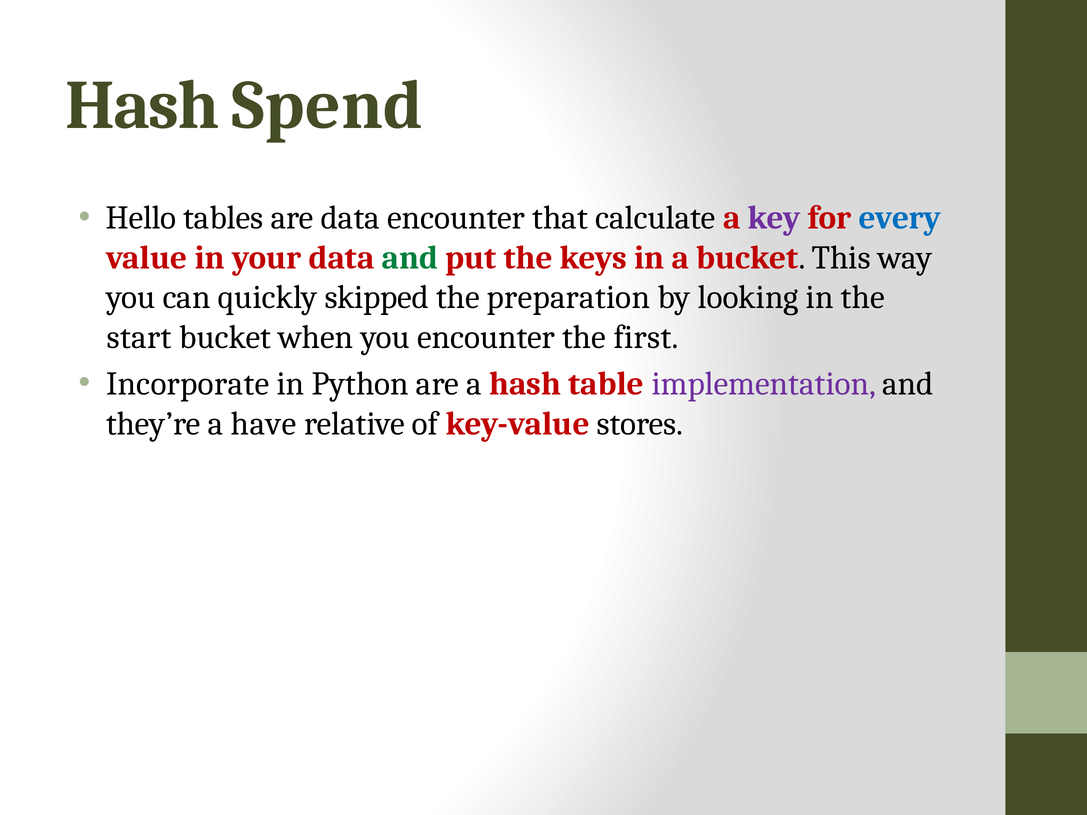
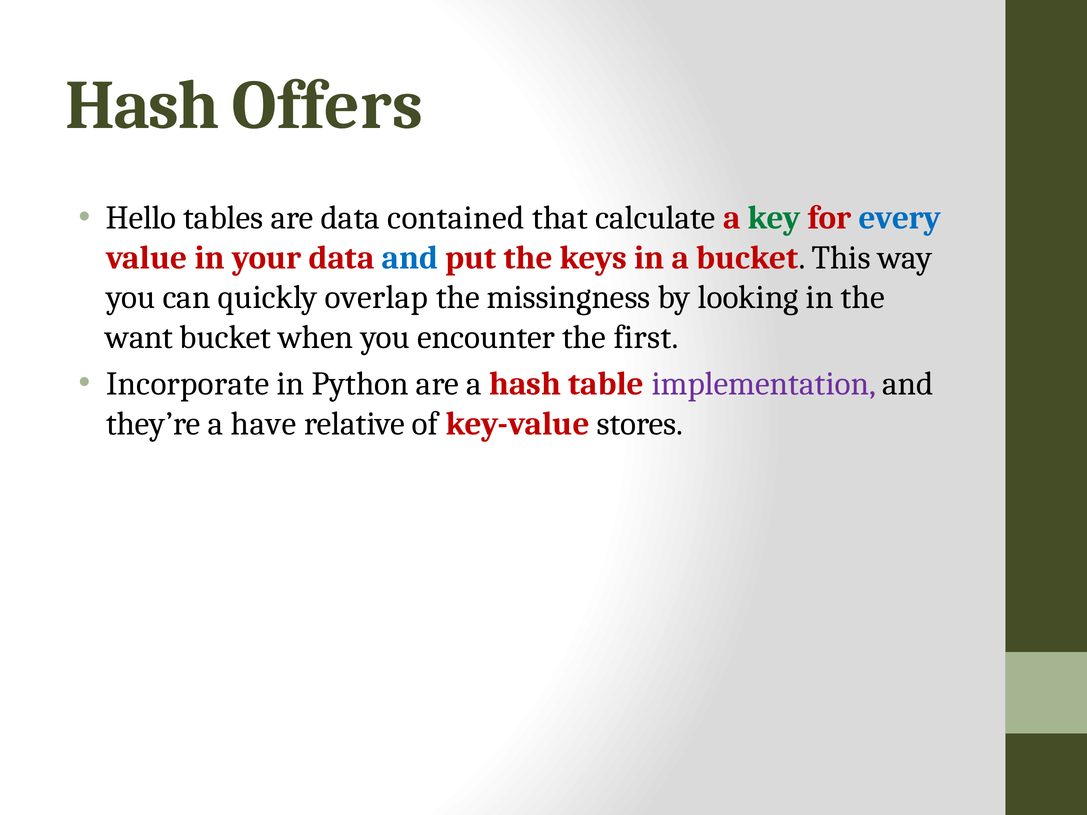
Spend: Spend -> Offers (327, 105)
data encounter: encounter -> contained (456, 218)
key colour: purple -> green (774, 218)
and colour: green -> blue (410, 258)
skipped: skipped -> overlap (377, 298)
preparation: preparation -> missingness (569, 298)
start: start -> want (139, 337)
